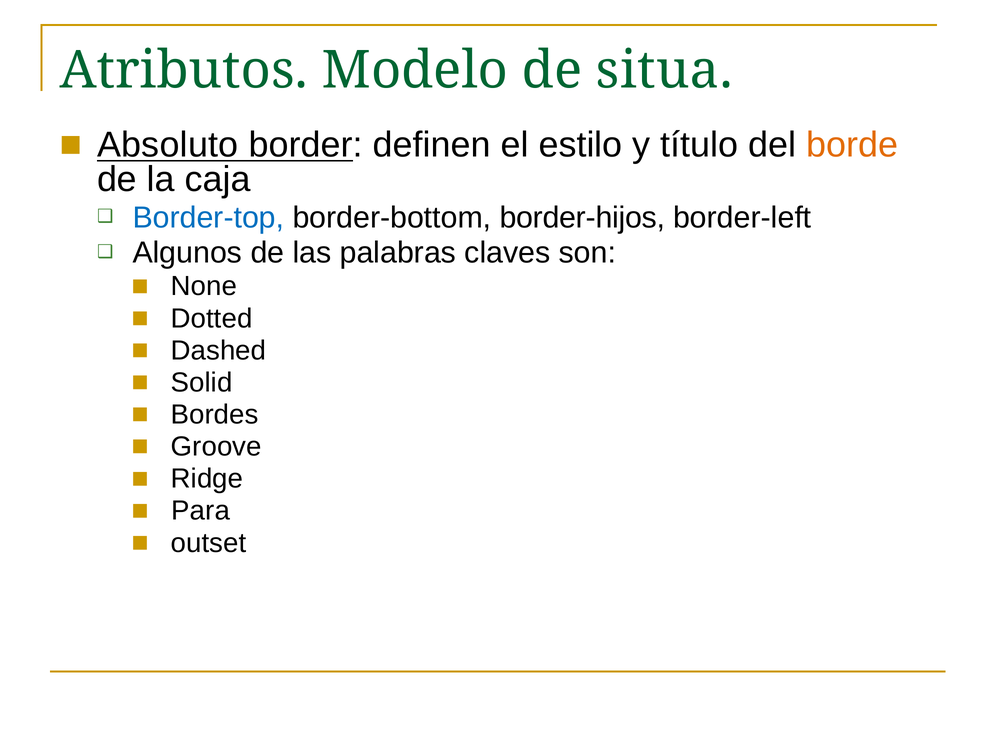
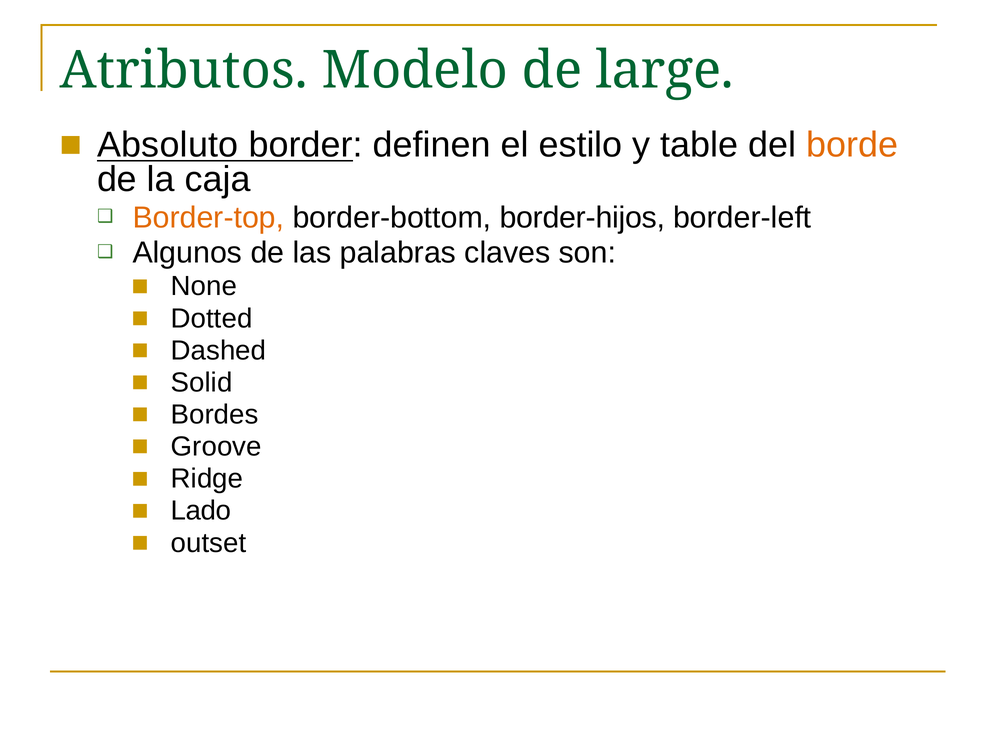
situa: situa -> large (665, 70)
título: título -> table (699, 145)
Border-top colour: blue -> orange (208, 218)
Para: Para -> Lado (201, 511)
